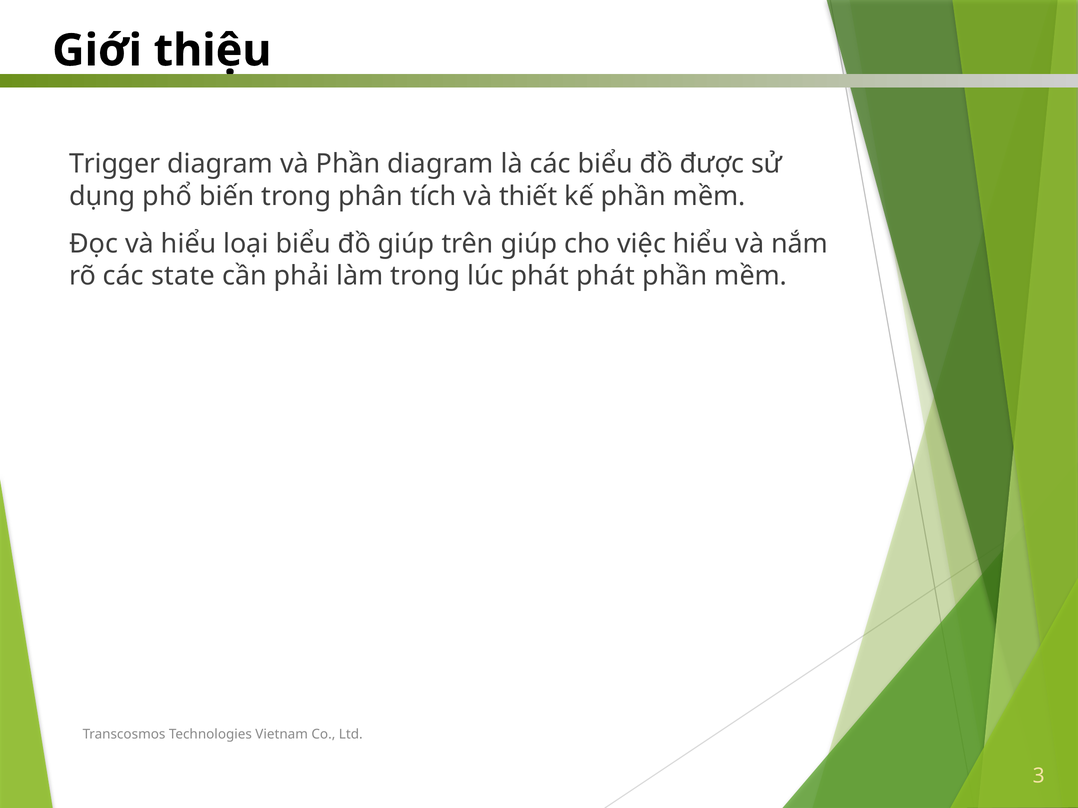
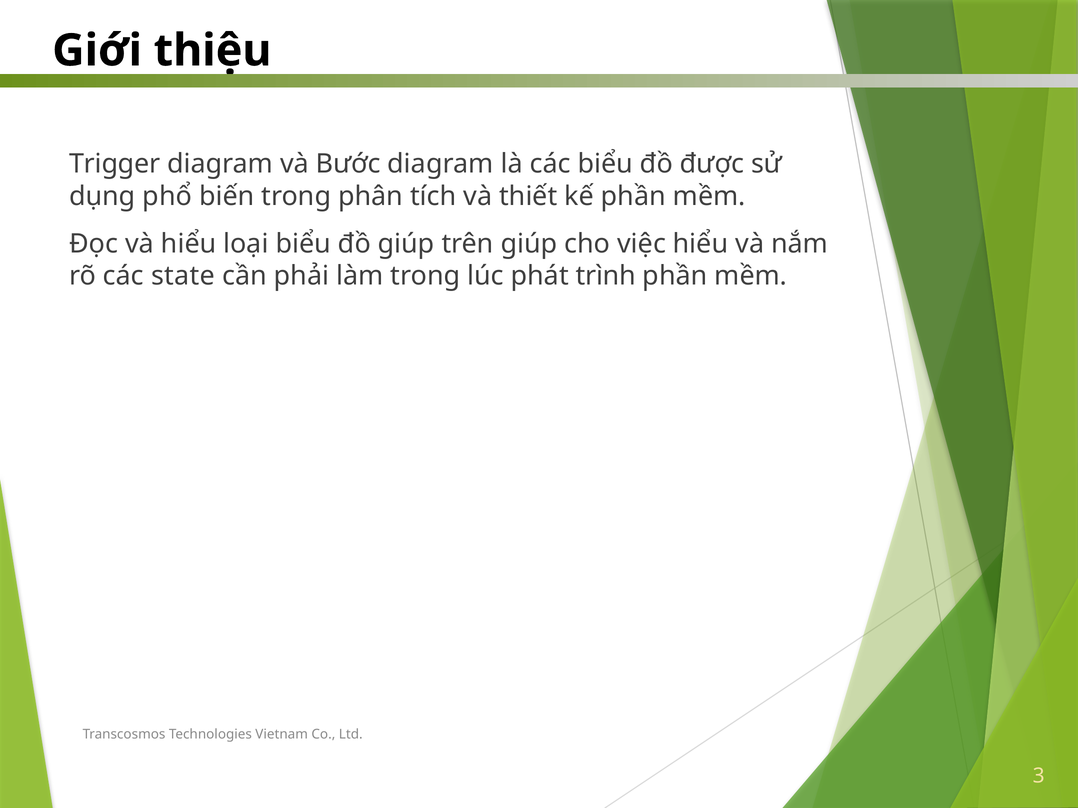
và Phần: Phần -> Bước (348, 164)
phát phát: phát -> trình (606, 276)
